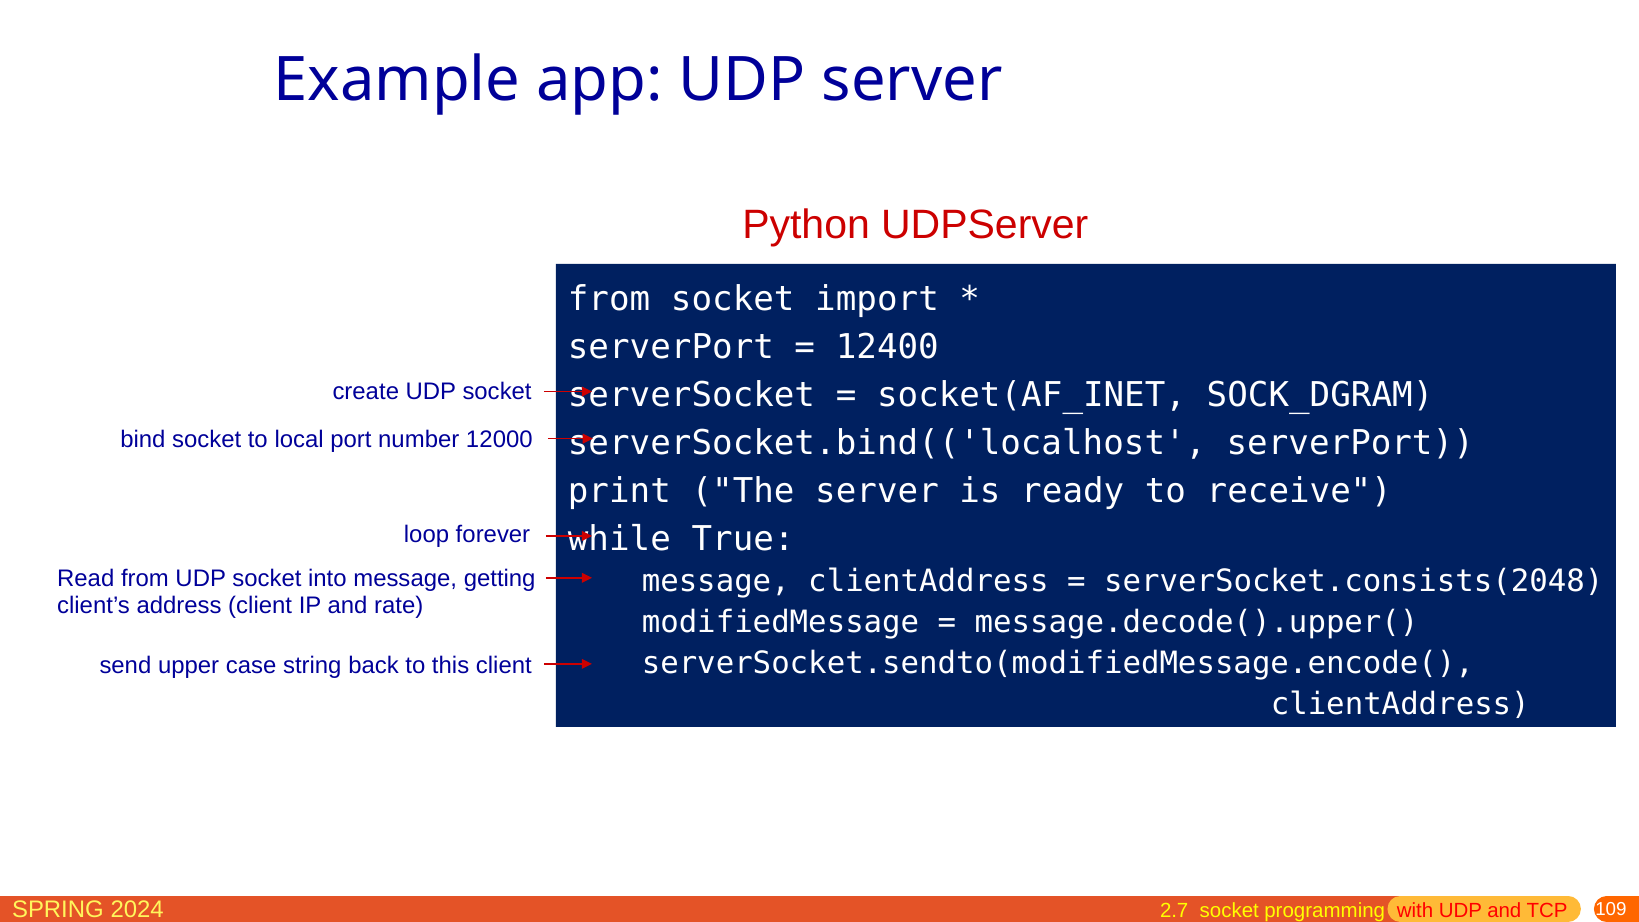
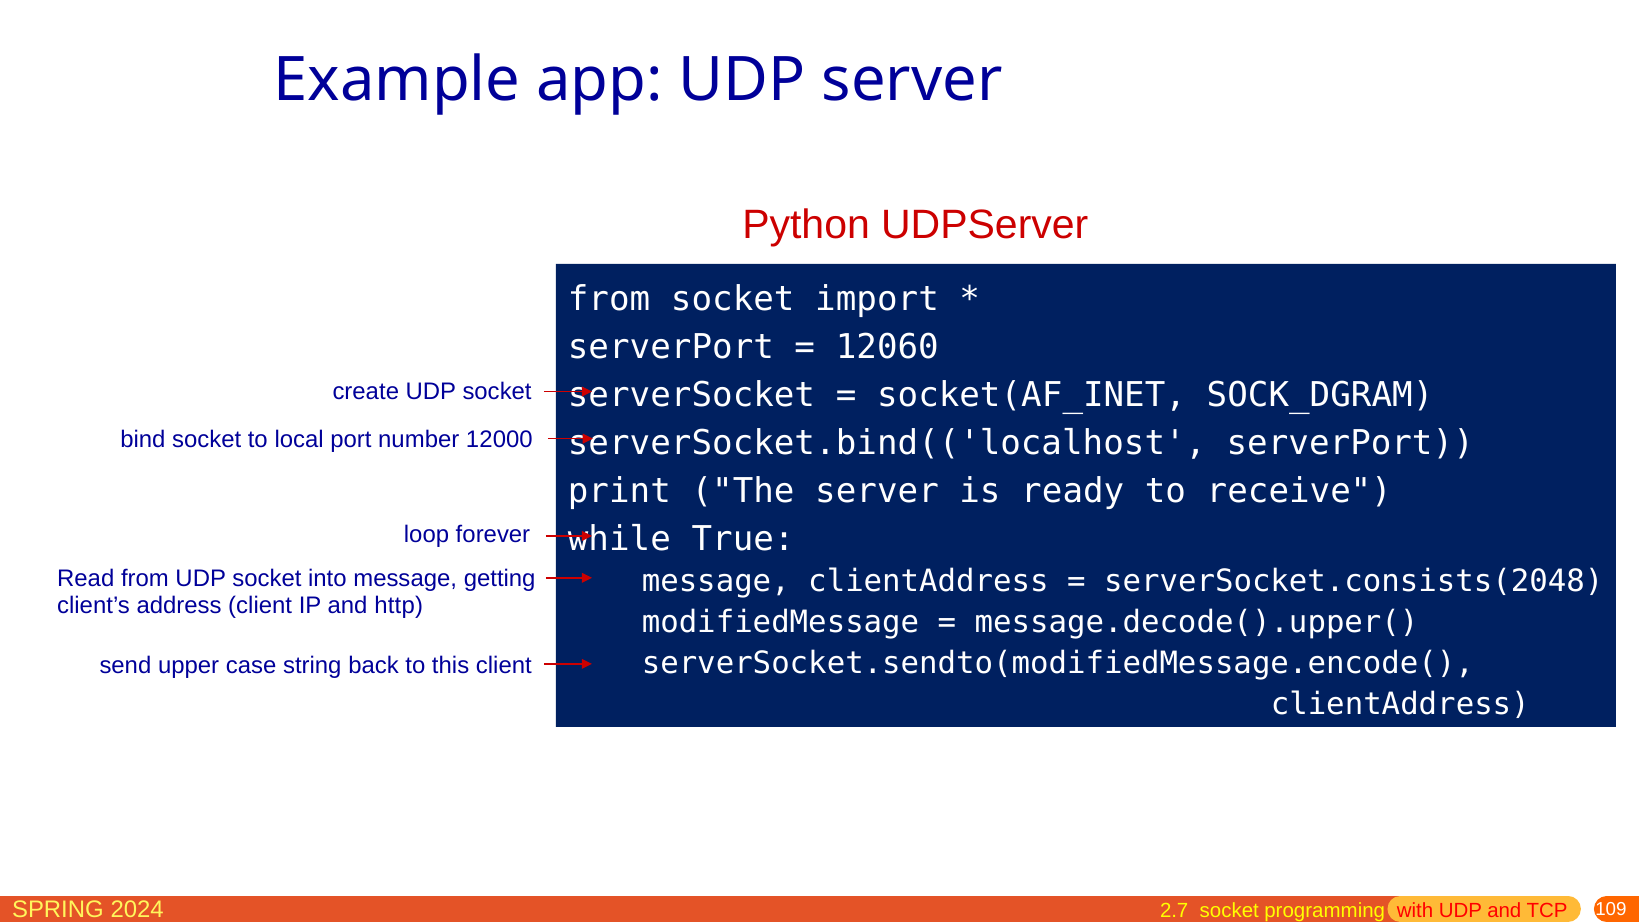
12400: 12400 -> 12060 (887, 347)
rate: rate -> http (399, 605)
